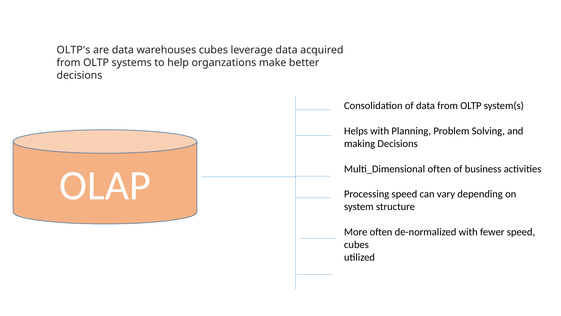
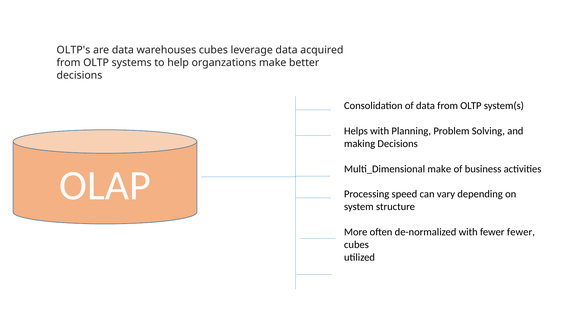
Multi_Dimensional often: often -> make (439, 169)
fewer speed: speed -> fewer (521, 232)
